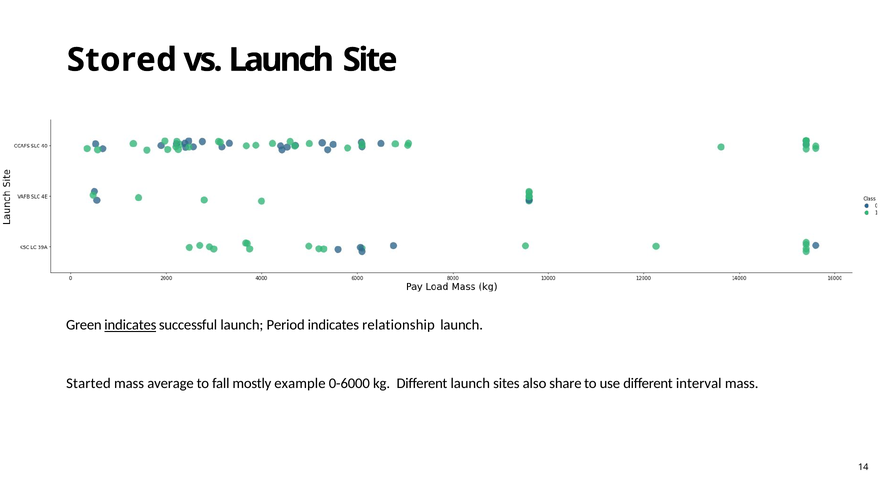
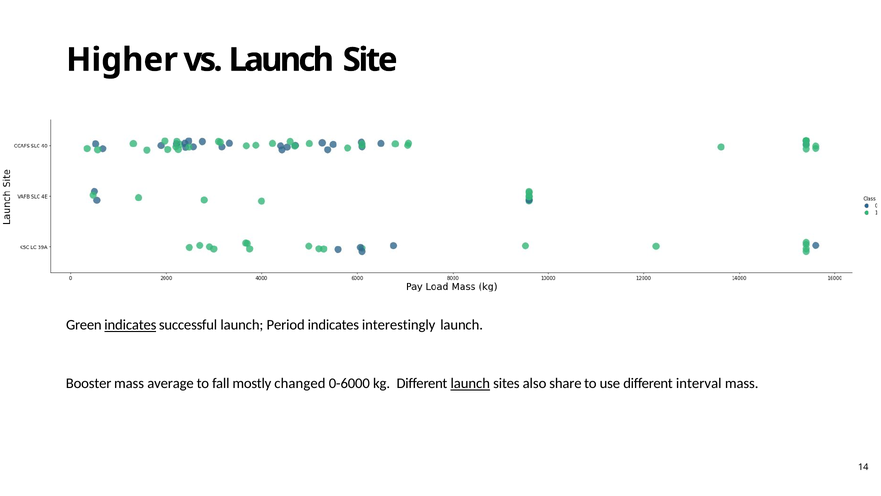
Stored: Stored -> Higher (122, 60)
relationship: relationship -> interestingly (399, 325)
Started: Started -> Booster (89, 383)
example: example -> changed (300, 383)
launch underline: none -> present (470, 383)
